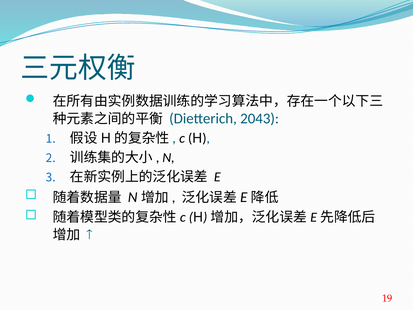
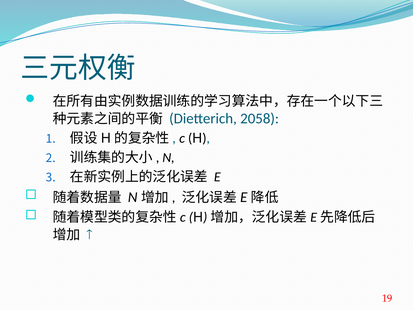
2043: 2043 -> 2058 (260, 118)
